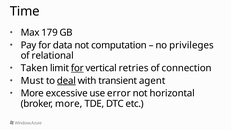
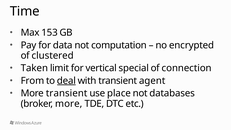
179: 179 -> 153 (50, 33)
privileges: privileges -> encrypted (192, 45)
relational: relational -> clustered (53, 56)
for underline: present -> none (77, 68)
retries: retries -> special (134, 68)
Must: Must -> From (32, 81)
More excessive: excessive -> transient (67, 93)
error: error -> place (119, 93)
horizontal: horizontal -> databases (172, 93)
